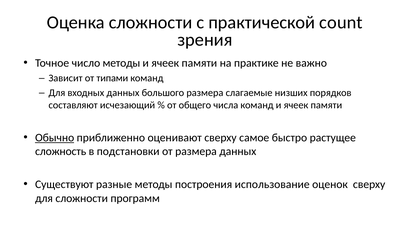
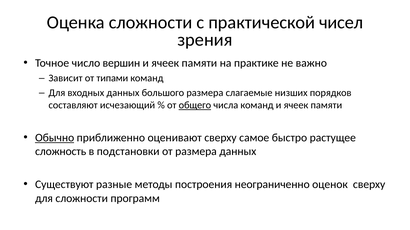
count: count -> чисел (341, 22)
число методы: методы -> вершин (121, 63)
общего underline: none -> present (195, 105)
использование: использование -> неограниченно (272, 185)
